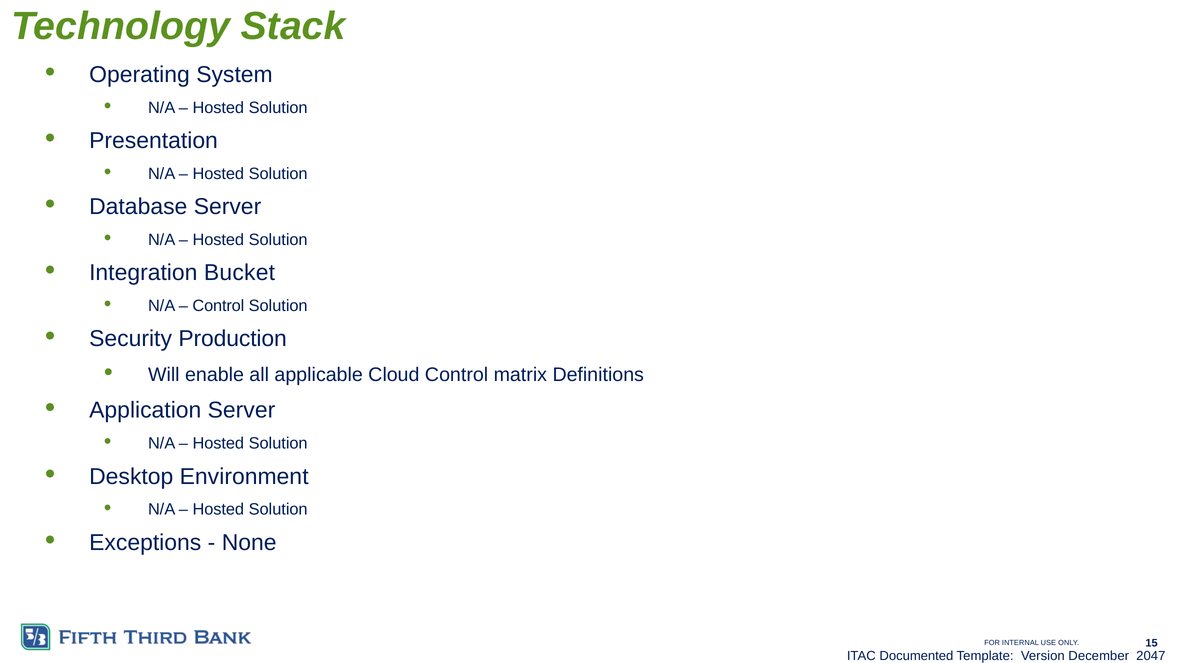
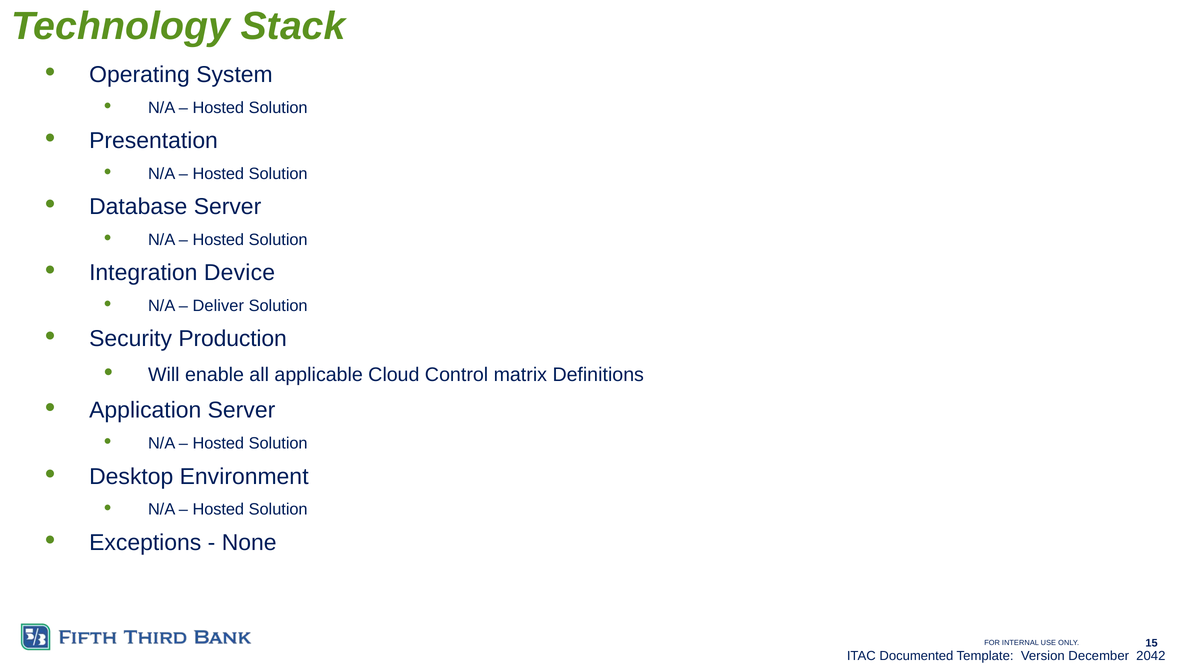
Bucket: Bucket -> Device (240, 273)
Control: Control -> Deliver (218, 306)
2047: 2047 -> 2042 (1151, 656)
